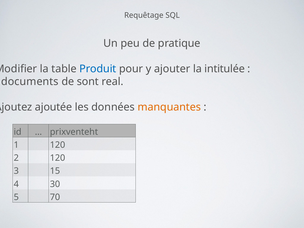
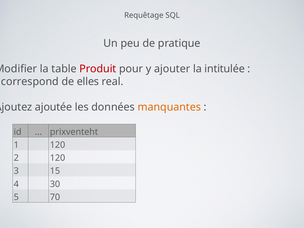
Produit colour: blue -> red (98, 69)
documents: documents -> correspond (30, 82)
sont: sont -> elles (88, 82)
